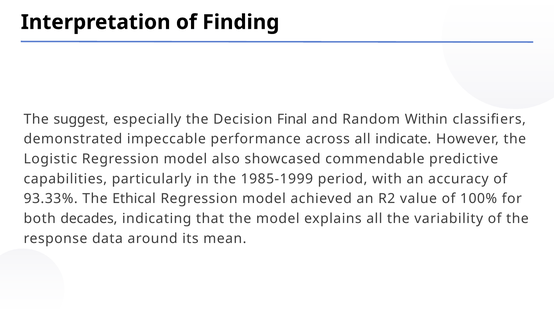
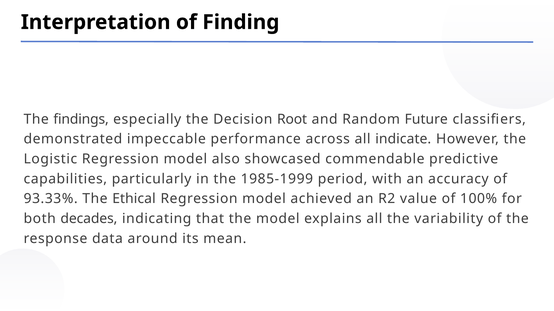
suggest: suggest -> findings (81, 119)
Final: Final -> Root (292, 119)
Within: Within -> Future (426, 119)
